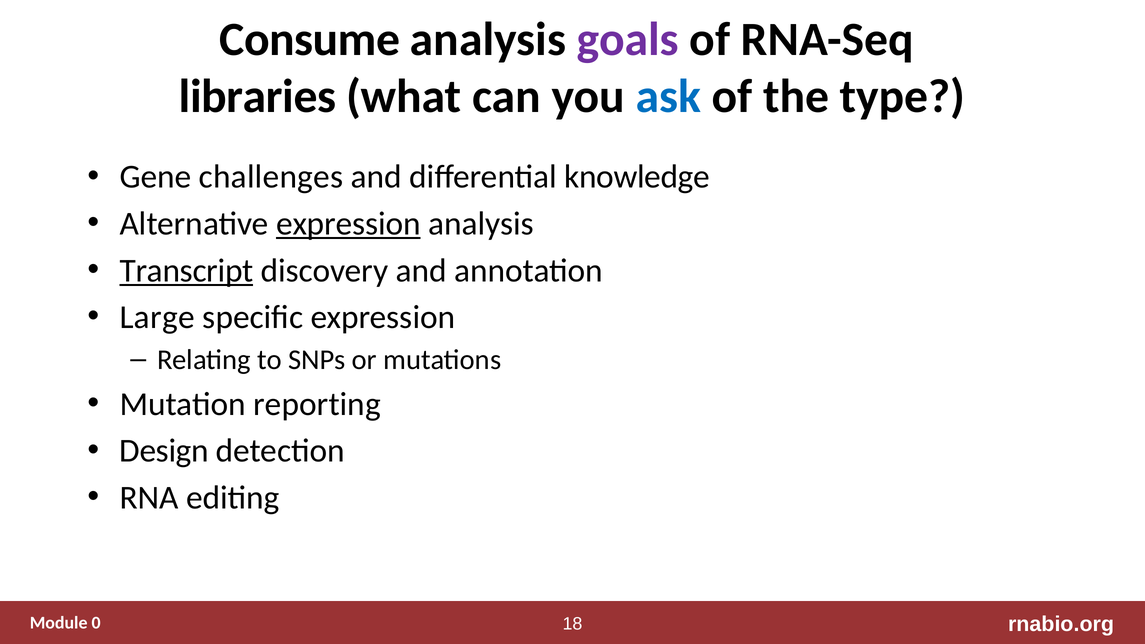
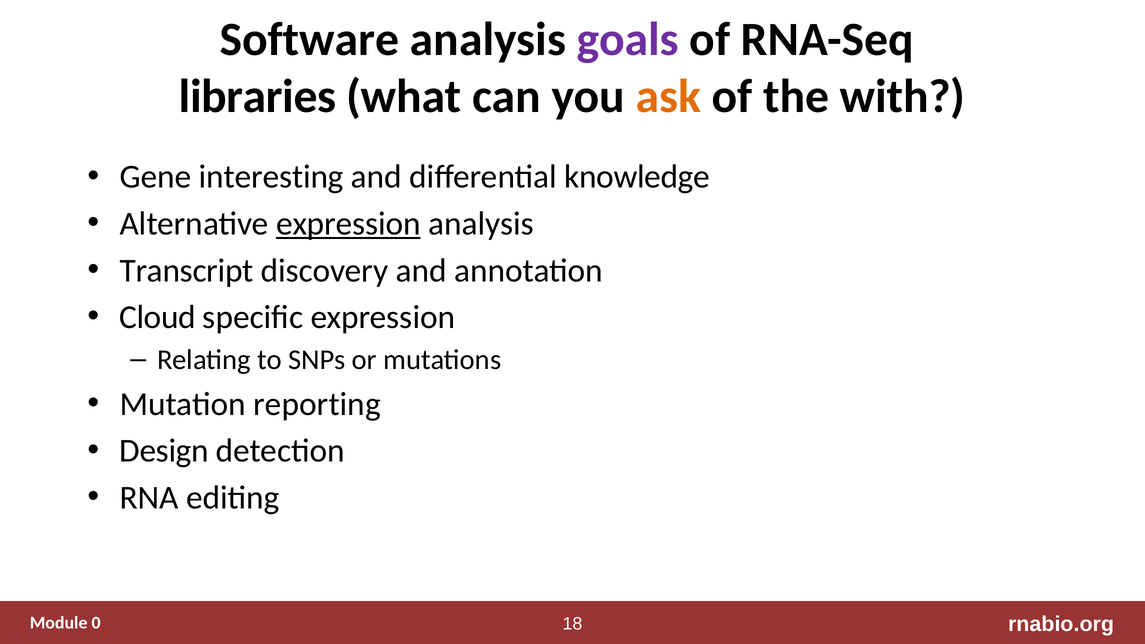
Consume: Consume -> Software (309, 39)
ask colour: blue -> orange (668, 97)
type: type -> with (903, 97)
challenges: challenges -> interesting (271, 177)
Transcript underline: present -> none (187, 271)
Large: Large -> Cloud (158, 317)
